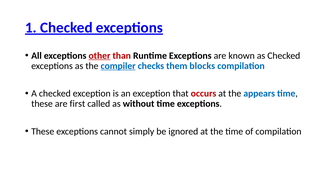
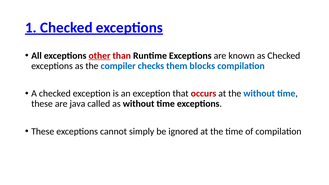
compiler underline: present -> none (118, 66)
the appears: appears -> without (259, 93)
first: first -> java (77, 104)
